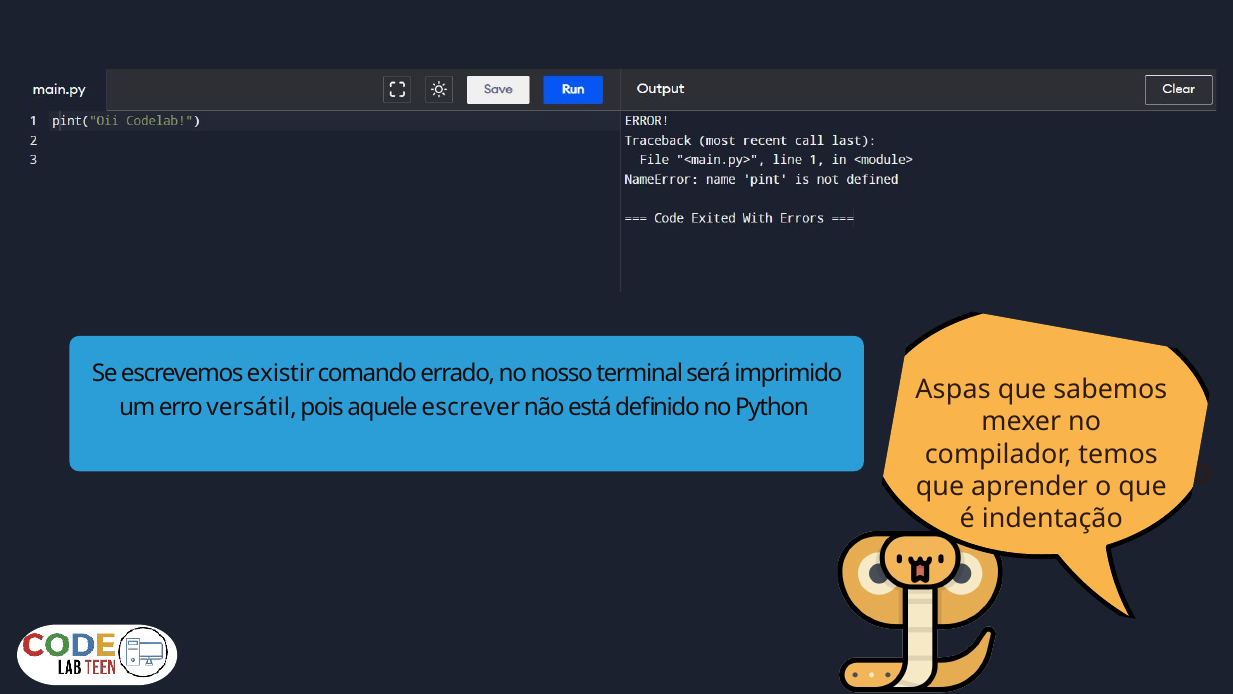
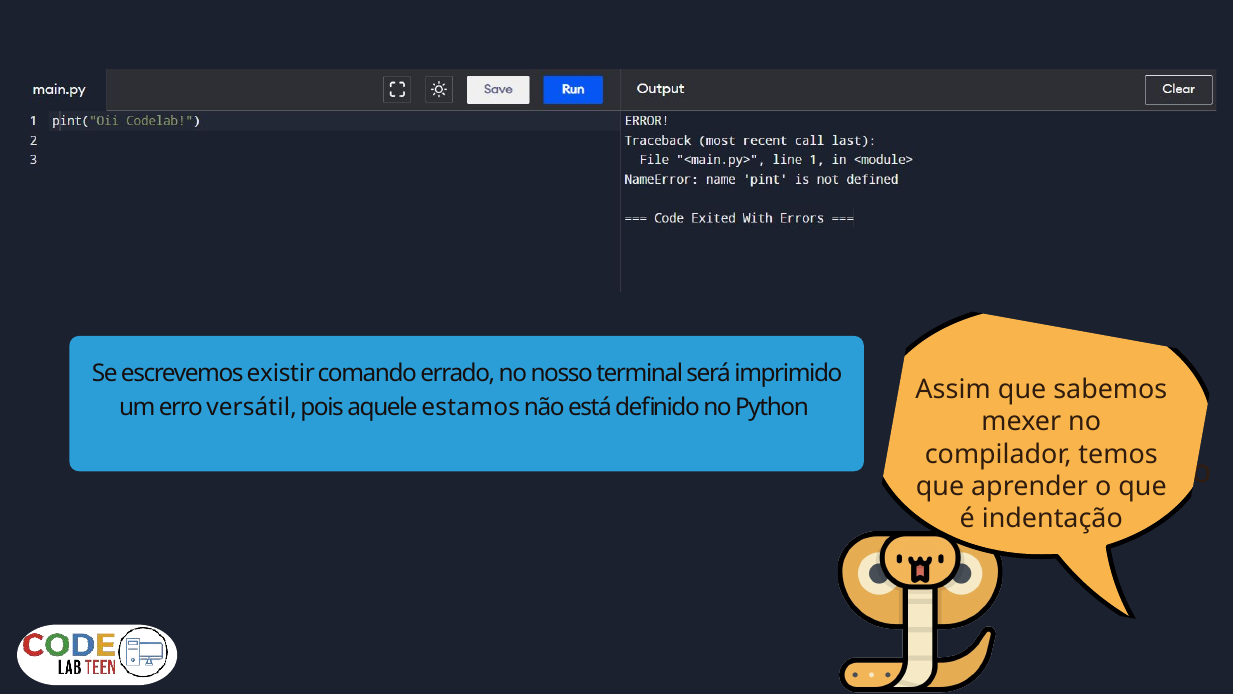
Aspas: Aspas -> Assim (953, 389)
escrever: escrever -> estamos (471, 407)
